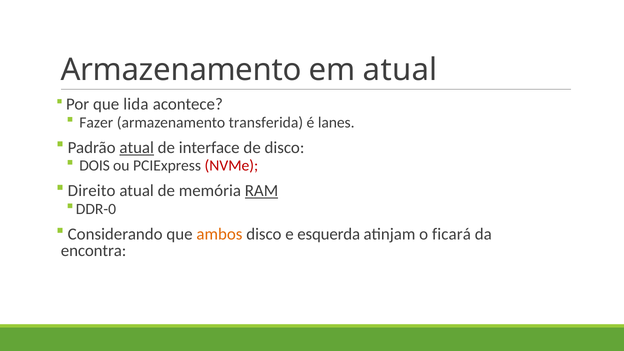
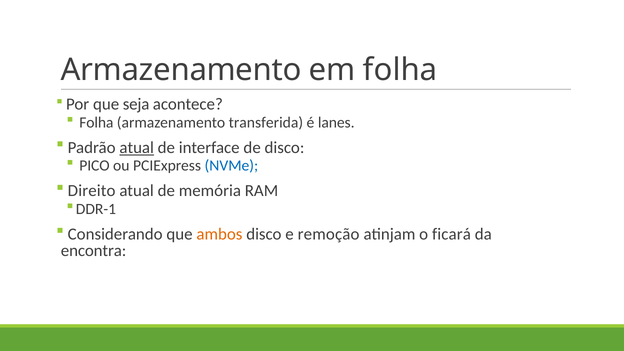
em atual: atual -> folha (400, 70)
lida: lida -> seja (136, 104)
Fazer: Fazer -> Folha (96, 123)
DOIS: DOIS -> PICO (95, 166)
NVMe colour: red -> blue (231, 166)
RAM underline: present -> none (262, 191)
DDR-0: DDR-0 -> DDR-1 (96, 209)
esquerda: esquerda -> remoção (329, 234)
